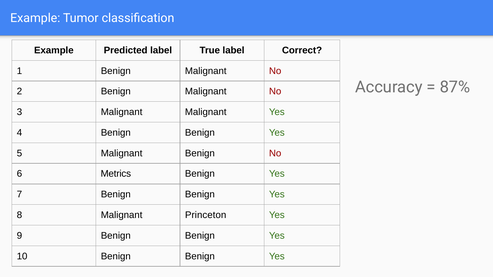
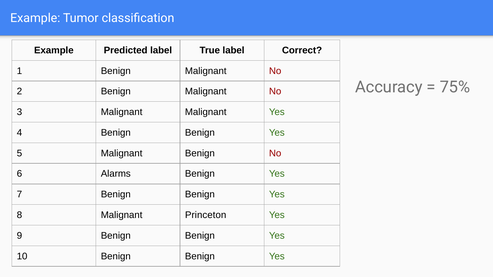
87%: 87% -> 75% (455, 87)
Metrics: Metrics -> Alarms (116, 174)
